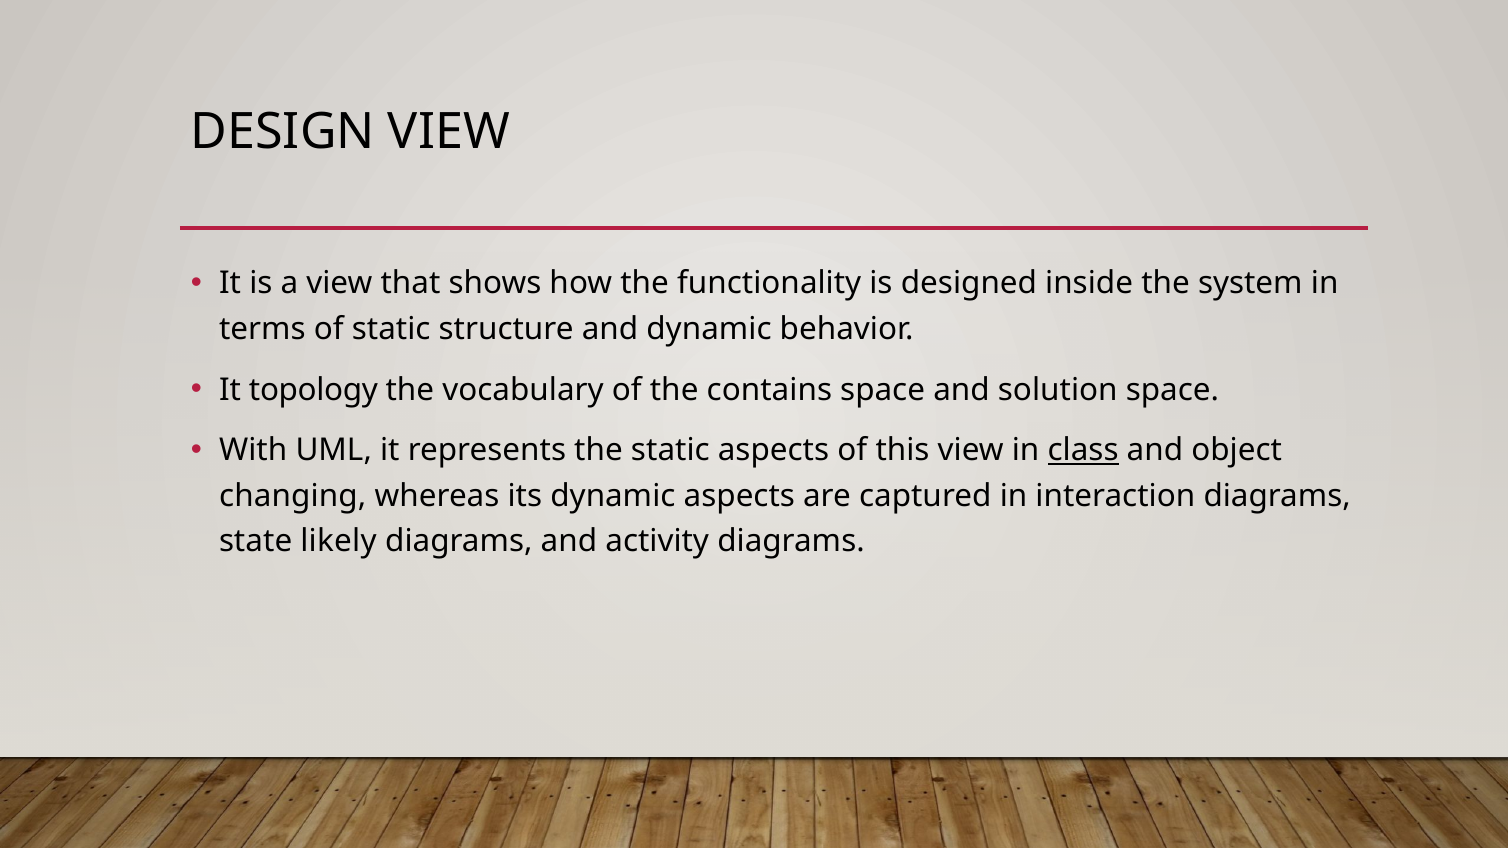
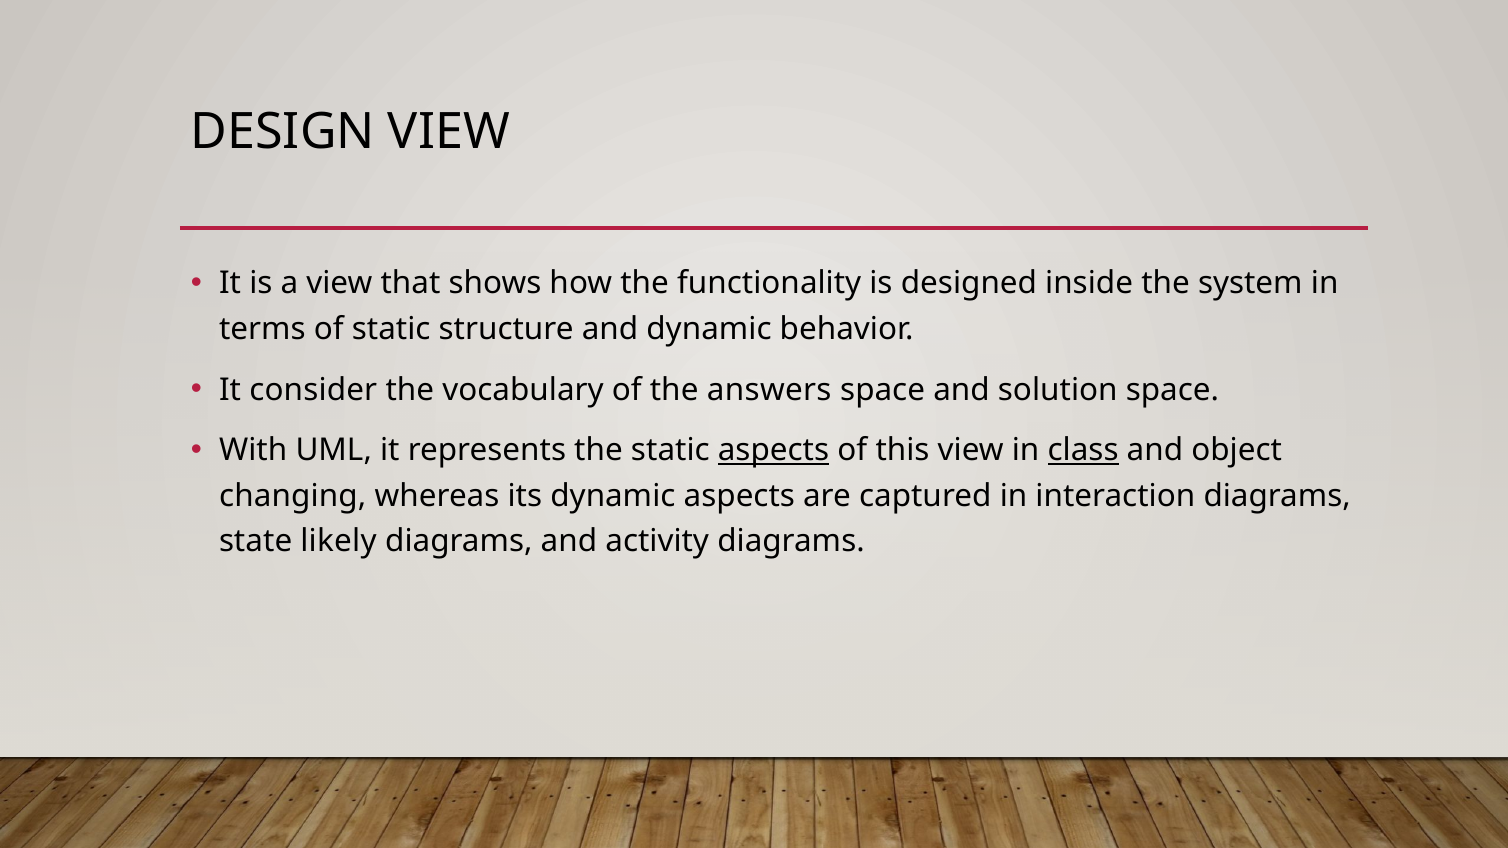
topology: topology -> consider (313, 390)
contains: contains -> answers (769, 390)
aspects underline: none -> present (773, 451)
